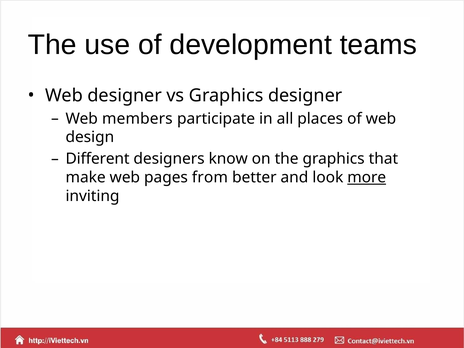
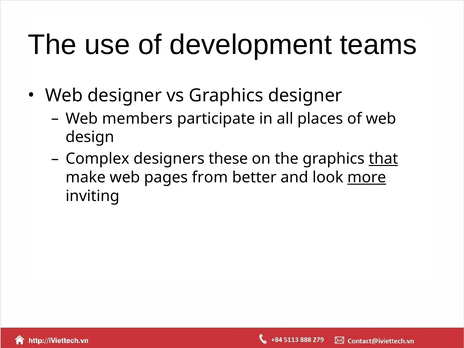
Different: Different -> Complex (97, 159)
know: know -> these (228, 159)
that underline: none -> present (383, 159)
